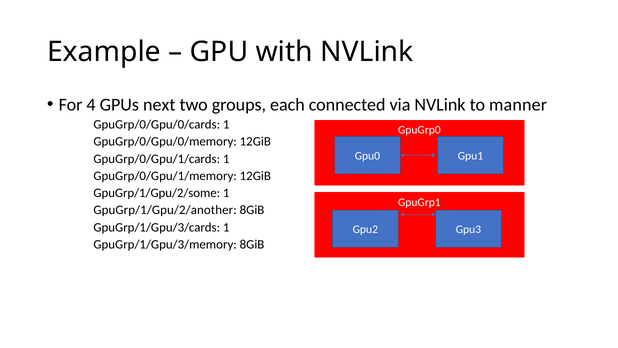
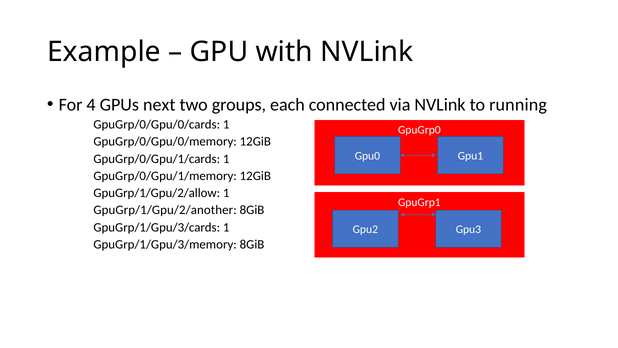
manner: manner -> running (518, 104)
GpuGrp/1/Gpu/2/some: GpuGrp/1/Gpu/2/some -> GpuGrp/1/Gpu/2/allow (157, 193)
